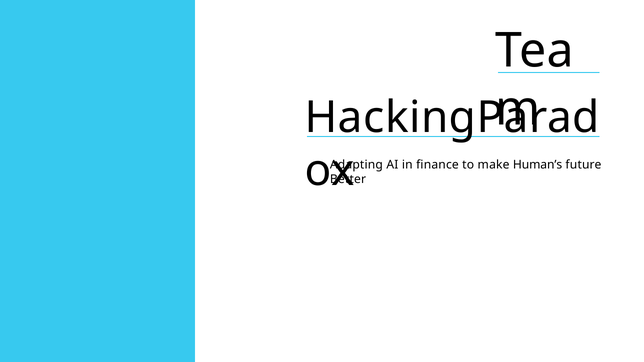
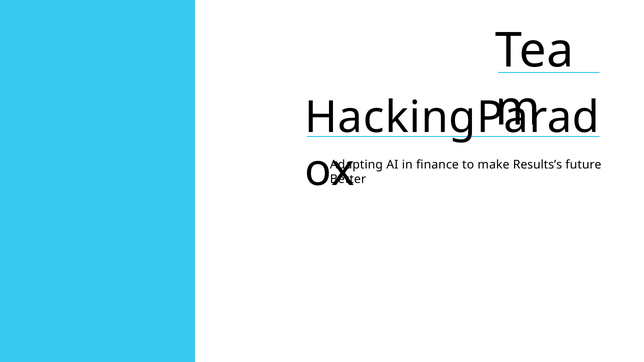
Human’s: Human’s -> Results’s (537, 165)
